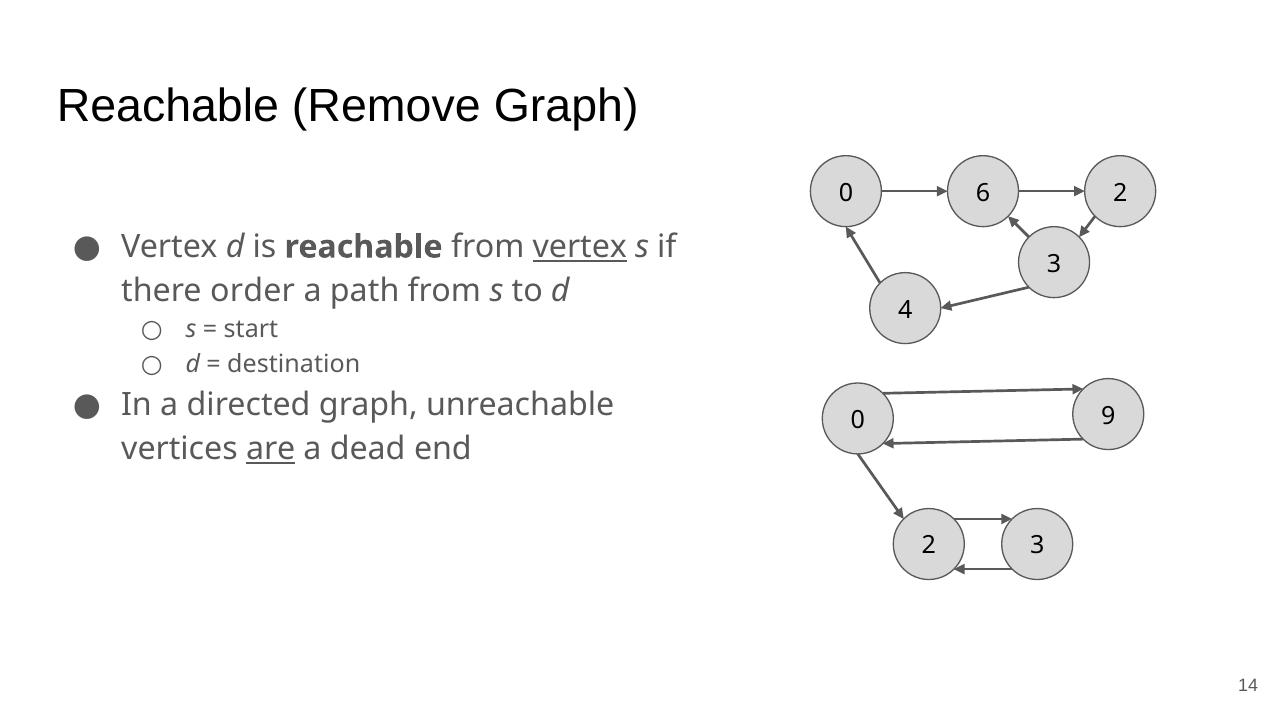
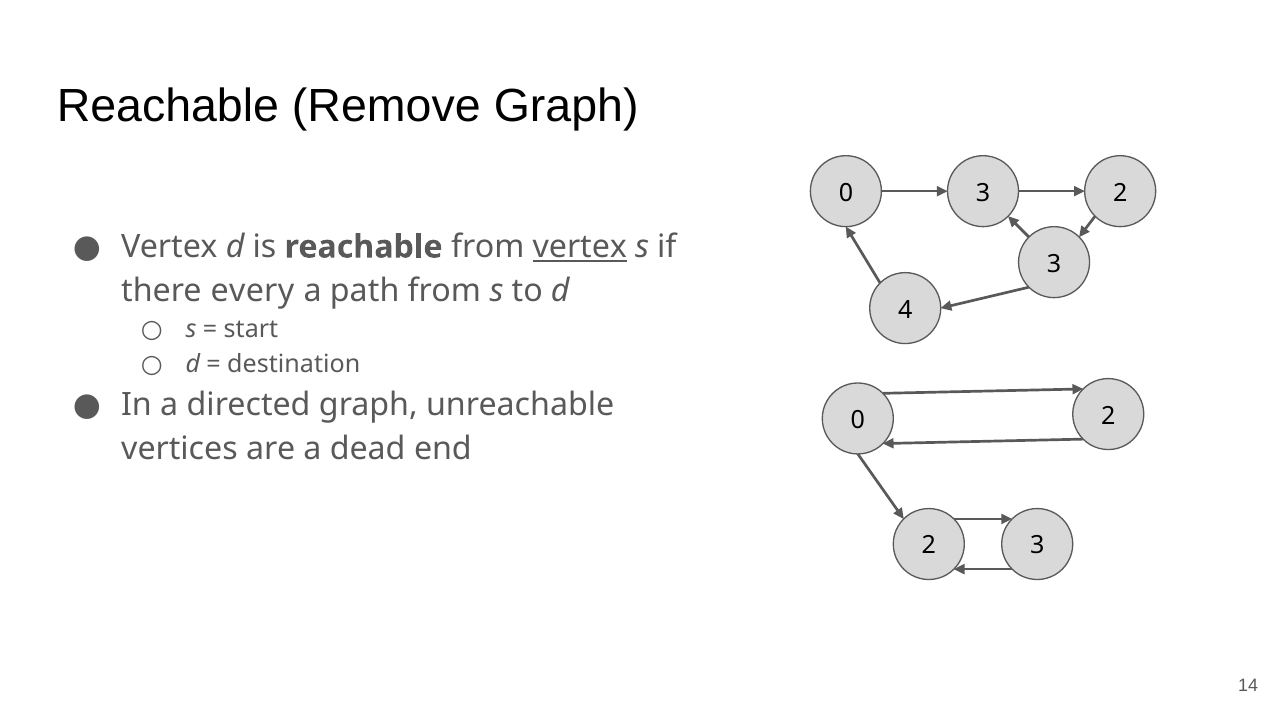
0 6: 6 -> 3 (983, 193)
order: order -> every (252, 292)
0 9: 9 -> 2 (1108, 416)
are underline: present -> none (271, 450)
